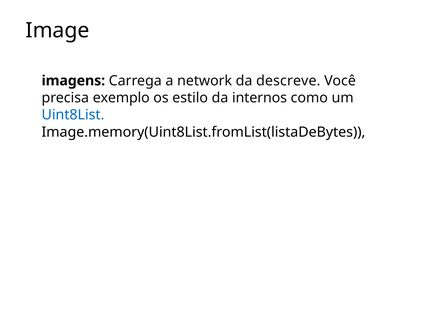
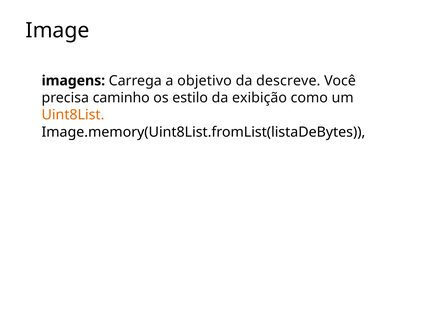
network: network -> objetivo (205, 81)
exemplo: exemplo -> caminho (121, 98)
internos: internos -> exibição (260, 98)
Uint8List colour: blue -> orange (73, 115)
